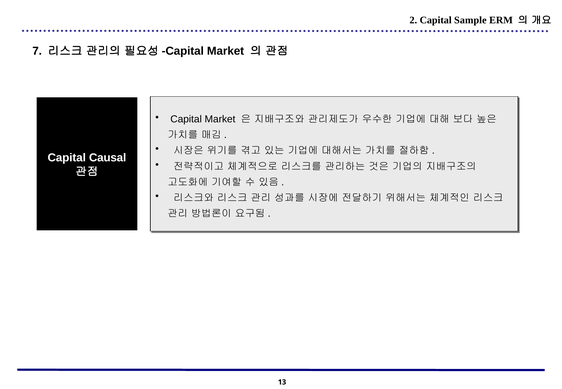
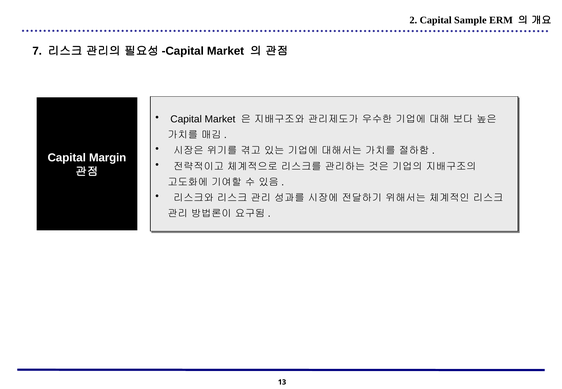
Causal: Causal -> Margin (108, 158)
